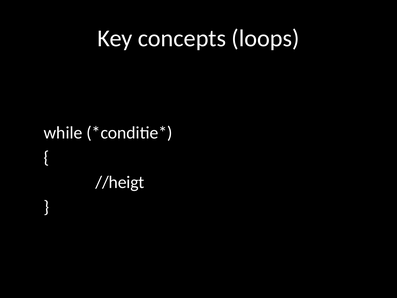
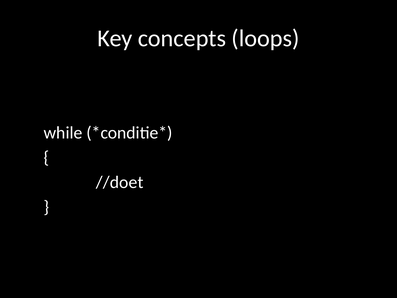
//heigt: //heigt -> //doet (120, 182)
